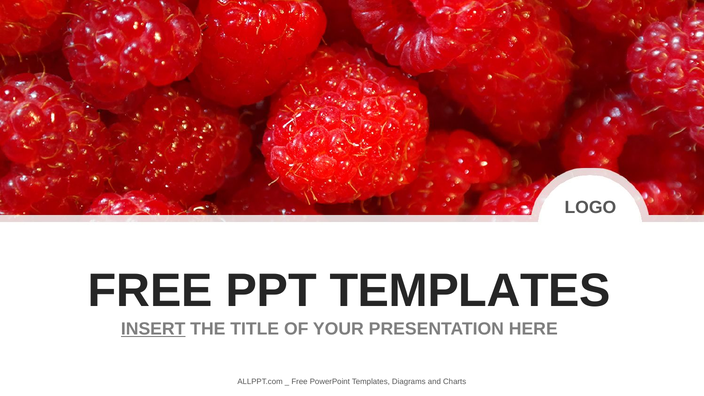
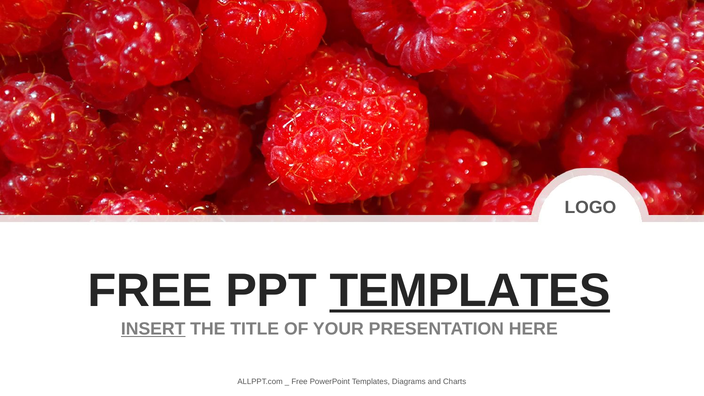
TEMPLATES underline: none -> present (470, 291)
